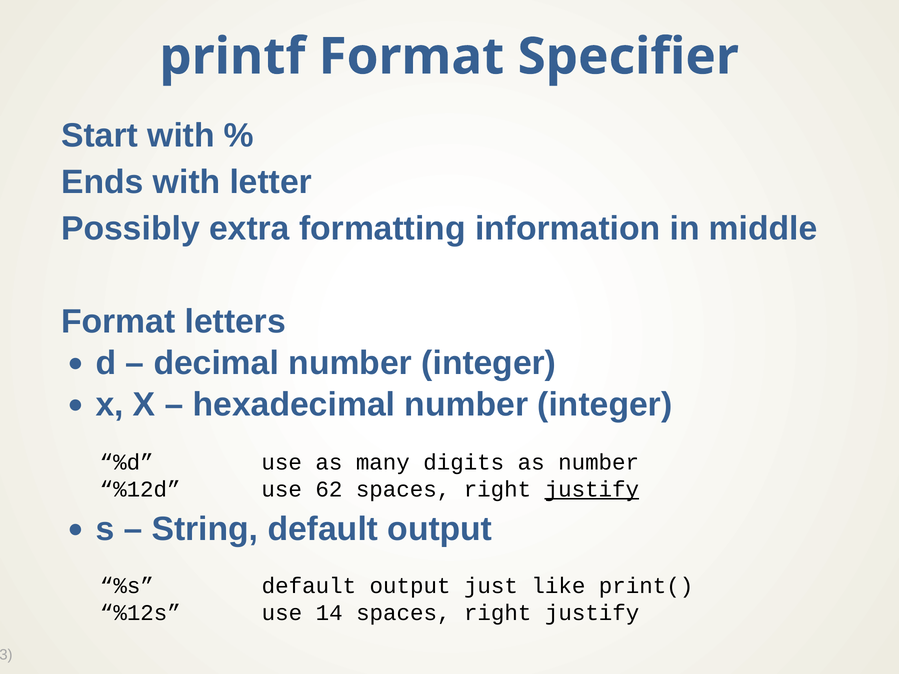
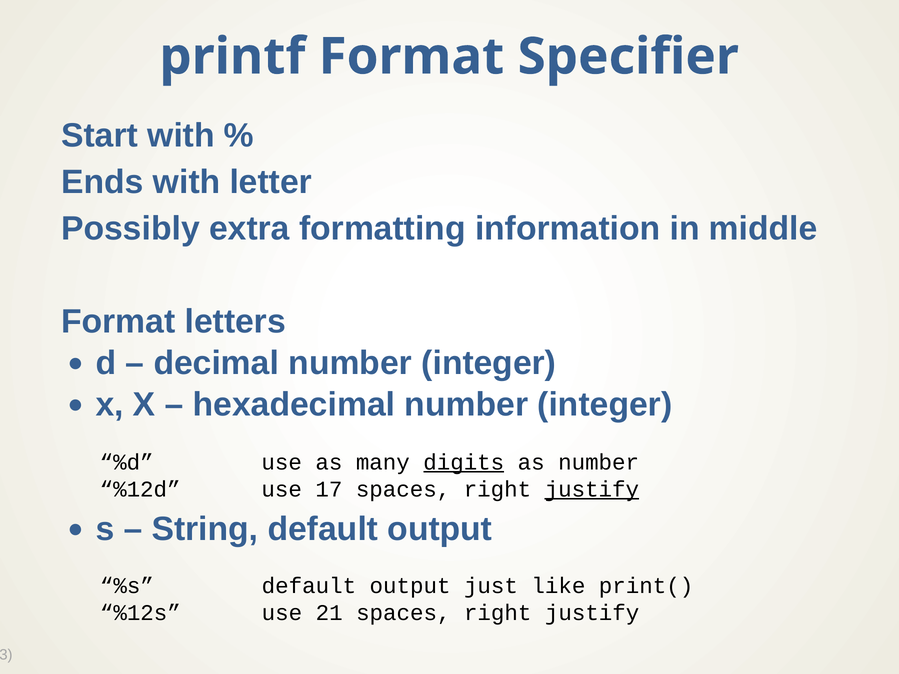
digits underline: none -> present (464, 462)
62: 62 -> 17 (329, 489)
14: 14 -> 21 (329, 613)
